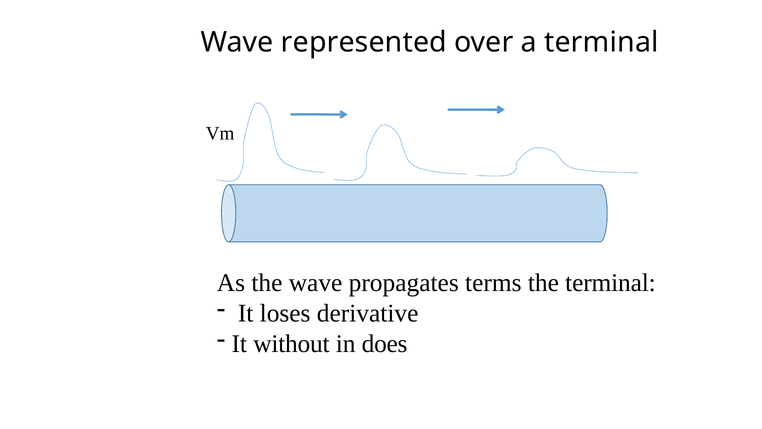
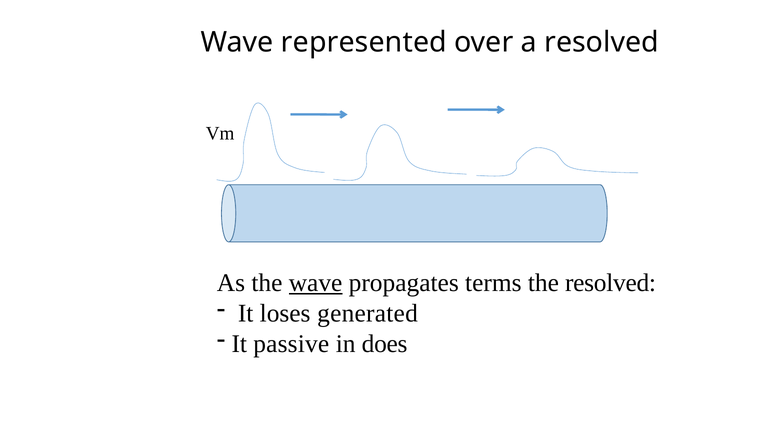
a terminal: terminal -> resolved (602, 42)
wave underline: none -> present (316, 283)
the terminal: terminal -> resolved (611, 283)
derivative: derivative -> generated (368, 313)
without: without -> passive (291, 344)
